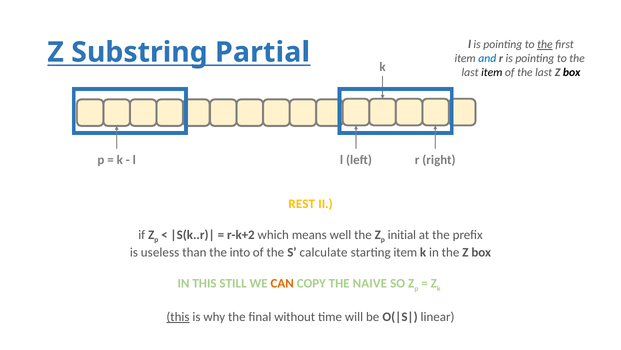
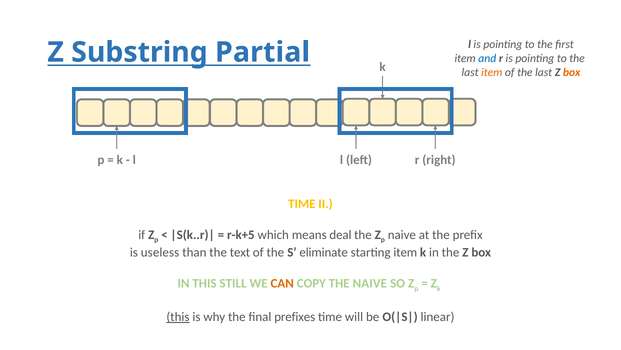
the underline: present -> none (545, 44)
item colour: black -> orange (492, 72)
box colour: black -> orange (572, 72)
REST: REST -> TIME (302, 203)
r-k+2: r-k+2 -> r-k+5 (241, 234)
well: well -> deal (340, 234)
p initial: initial -> naive (402, 234)
into: into -> text (240, 252)
calculate: calculate -> eliminate (324, 252)
without: without -> prefixes (295, 316)
